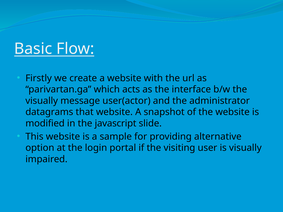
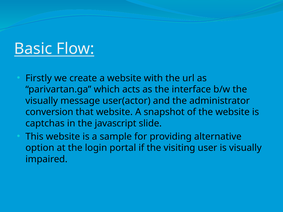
datagrams: datagrams -> conversion (49, 112)
modified: modified -> captchas (45, 123)
